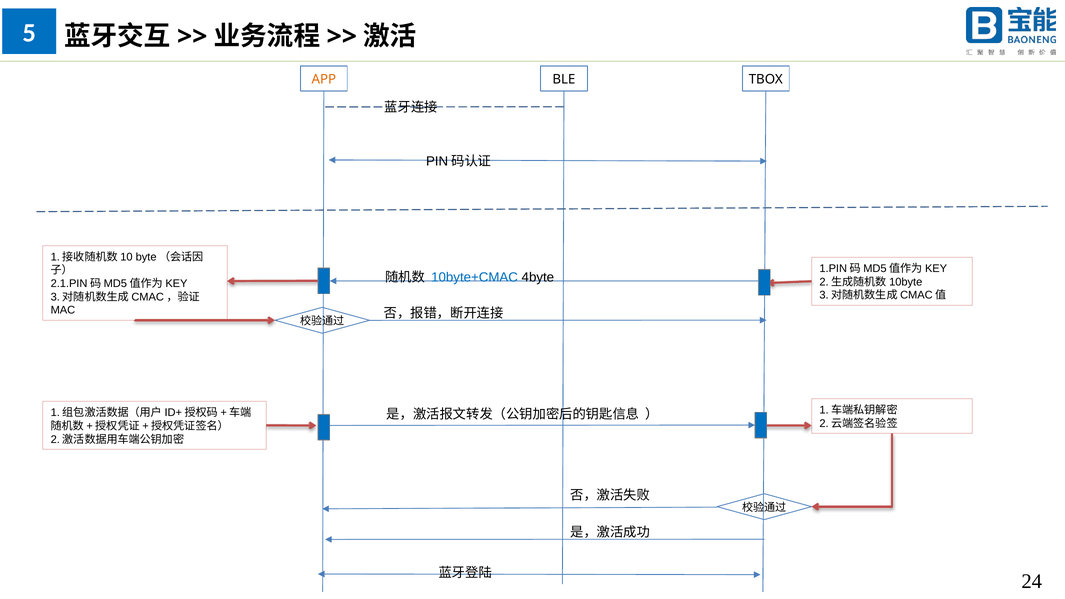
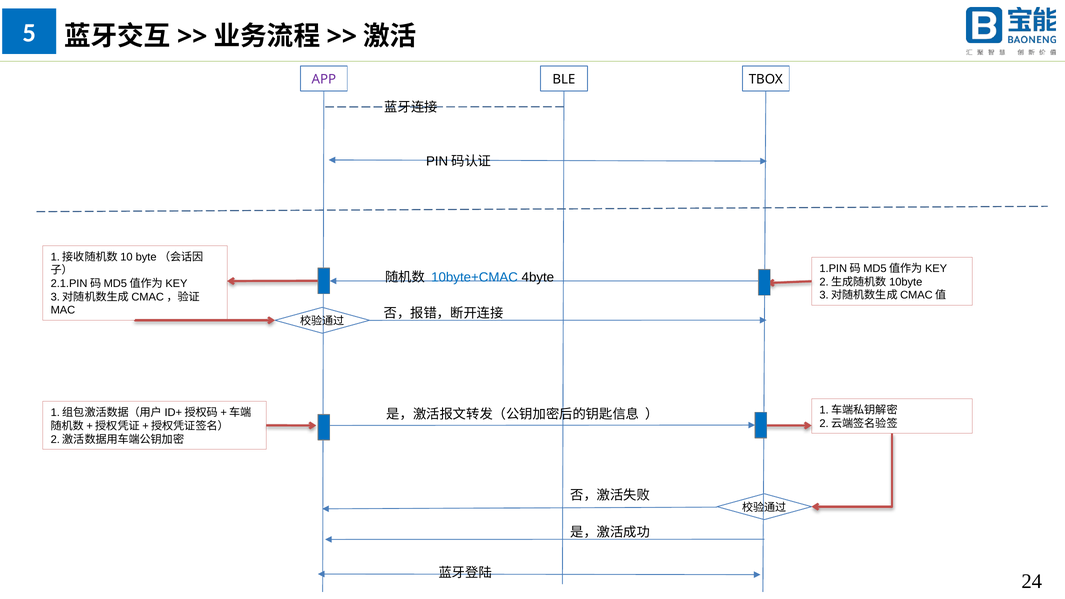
APP colour: orange -> purple (324, 79)
